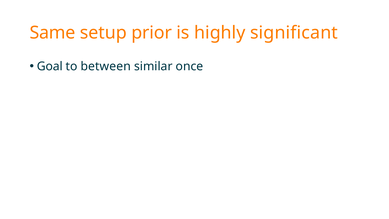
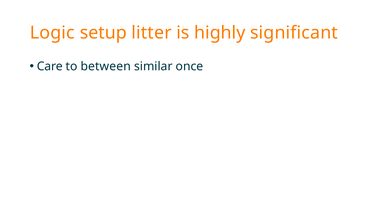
Same: Same -> Logic (52, 33)
prior: prior -> litter (152, 33)
Goal: Goal -> Care (50, 66)
